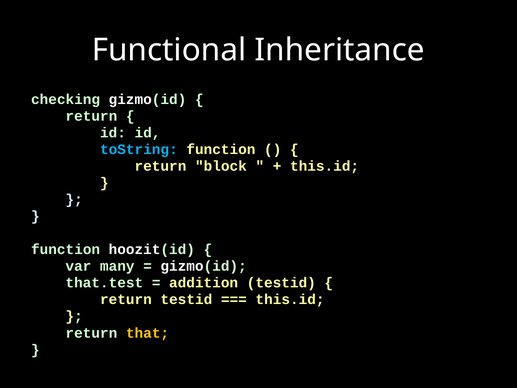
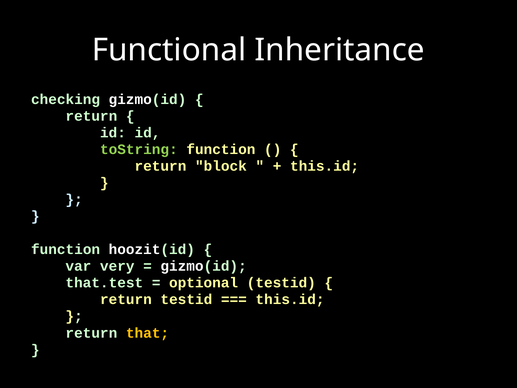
toString colour: light blue -> light green (139, 149)
many: many -> very (117, 266)
addition: addition -> optional (204, 283)
